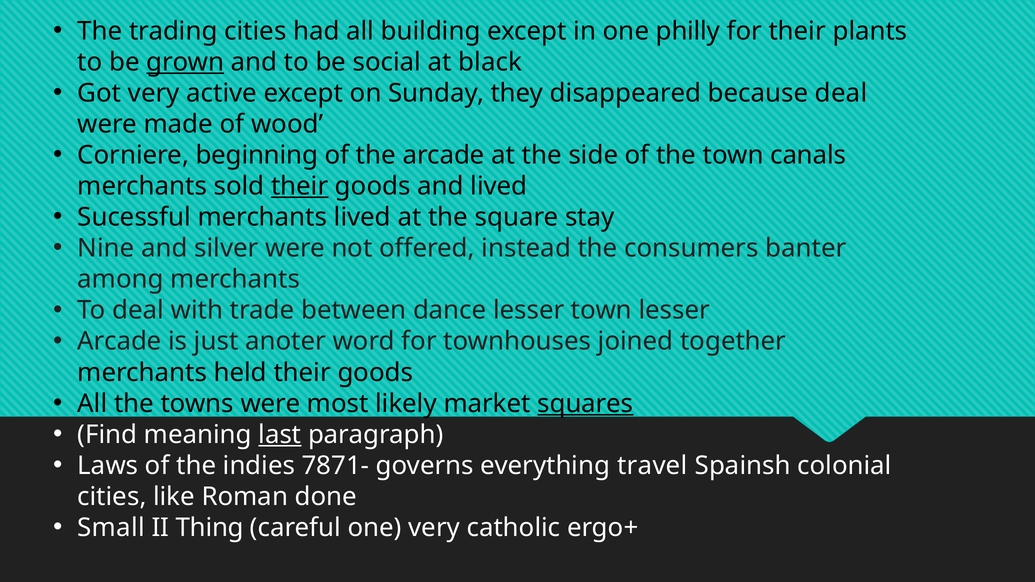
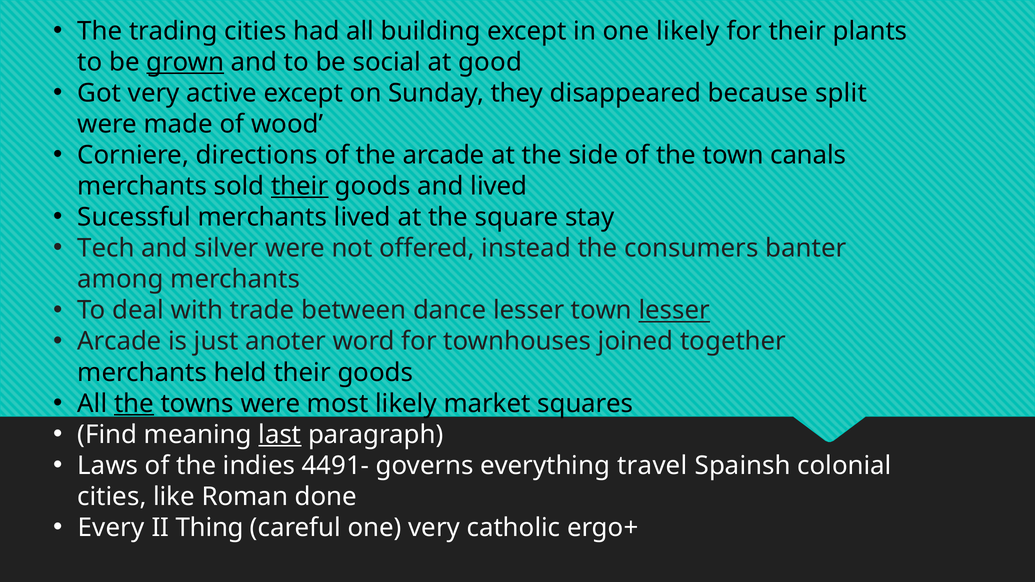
one philly: philly -> likely (688, 31)
black: black -> good (490, 62)
because deal: deal -> split (841, 93)
beginning: beginning -> directions (257, 155)
Nine: Nine -> Tech (106, 248)
lesser underline: none -> present (674, 311)
the underline: none -> present (134, 404)
squares underline: present -> none (585, 404)
7871-: 7871- -> 4491- (335, 466)
Small: Small -> Every (111, 528)
